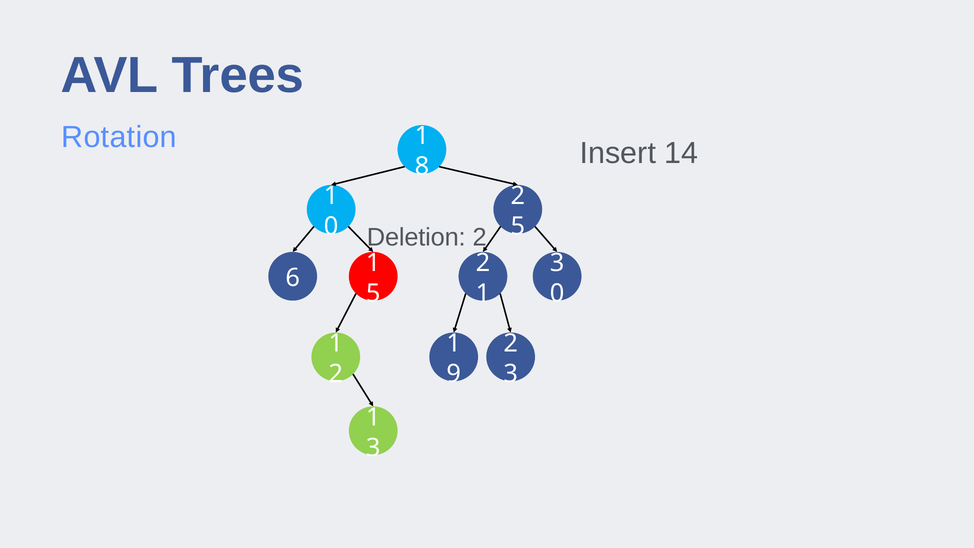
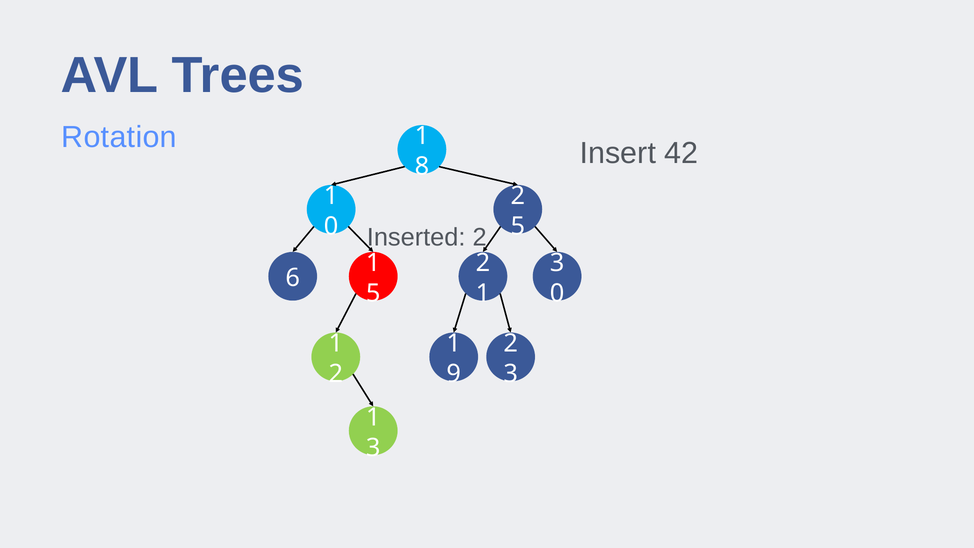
14: 14 -> 42 (681, 153)
Deletion: Deletion -> Inserted (416, 237)
